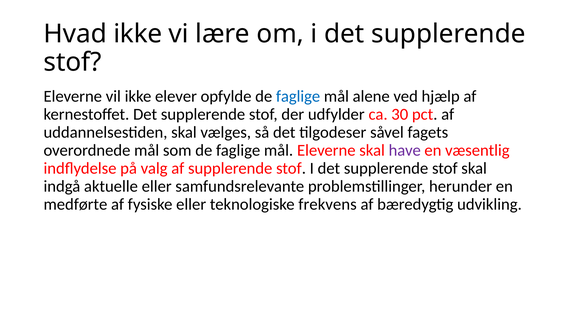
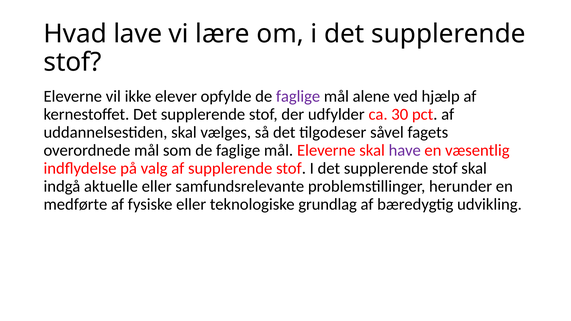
Hvad ikke: ikke -> lave (138, 34)
faglige colour: blue -> purple (298, 97)
frekvens: frekvens -> grundlag (328, 204)
